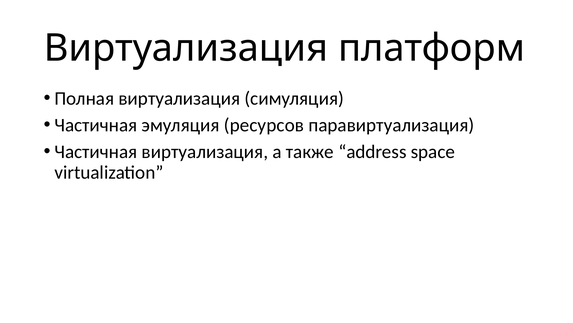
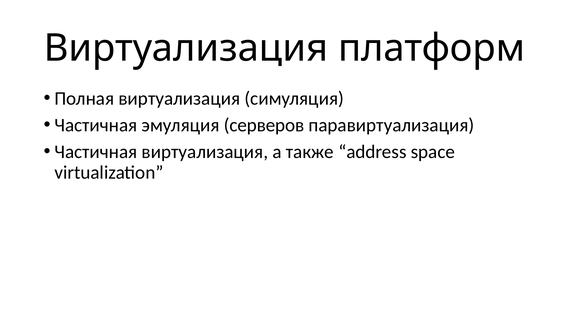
ресурсов: ресурсов -> серверов (264, 125)
